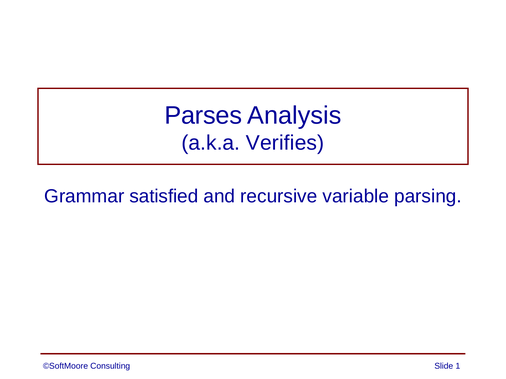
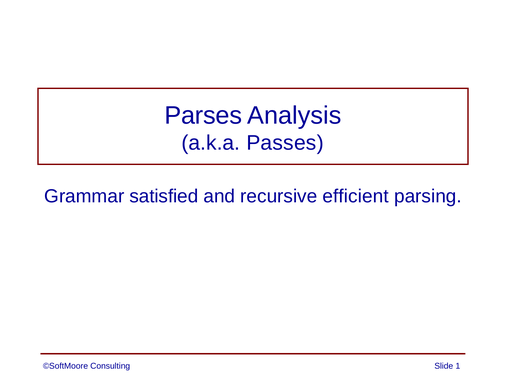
Verifies: Verifies -> Passes (285, 143)
variable: variable -> efficient (356, 197)
